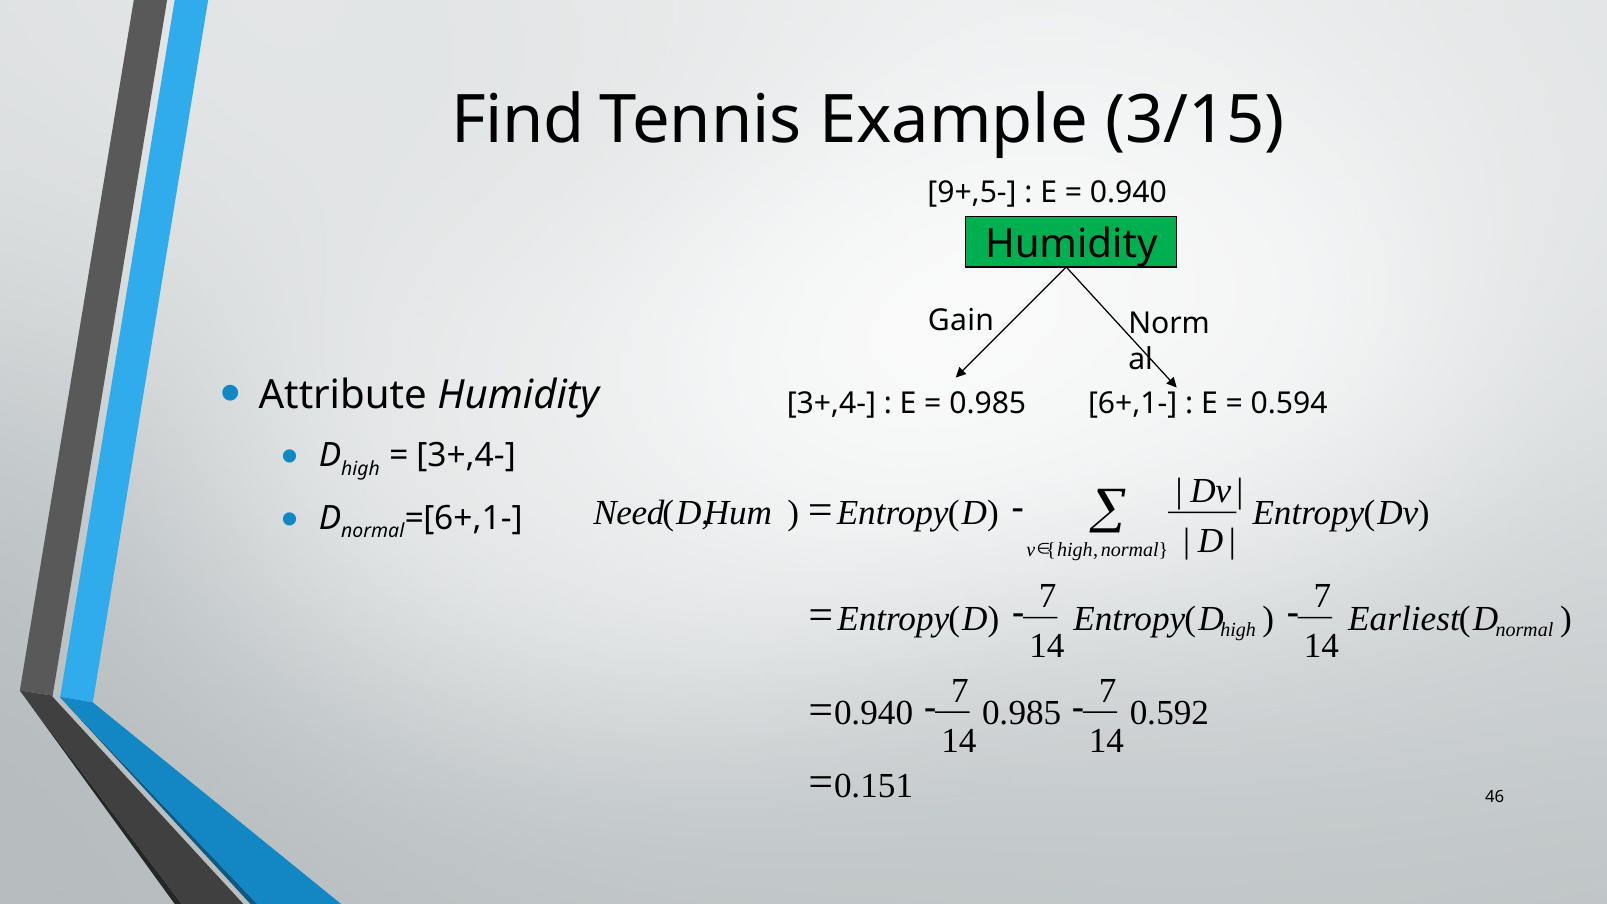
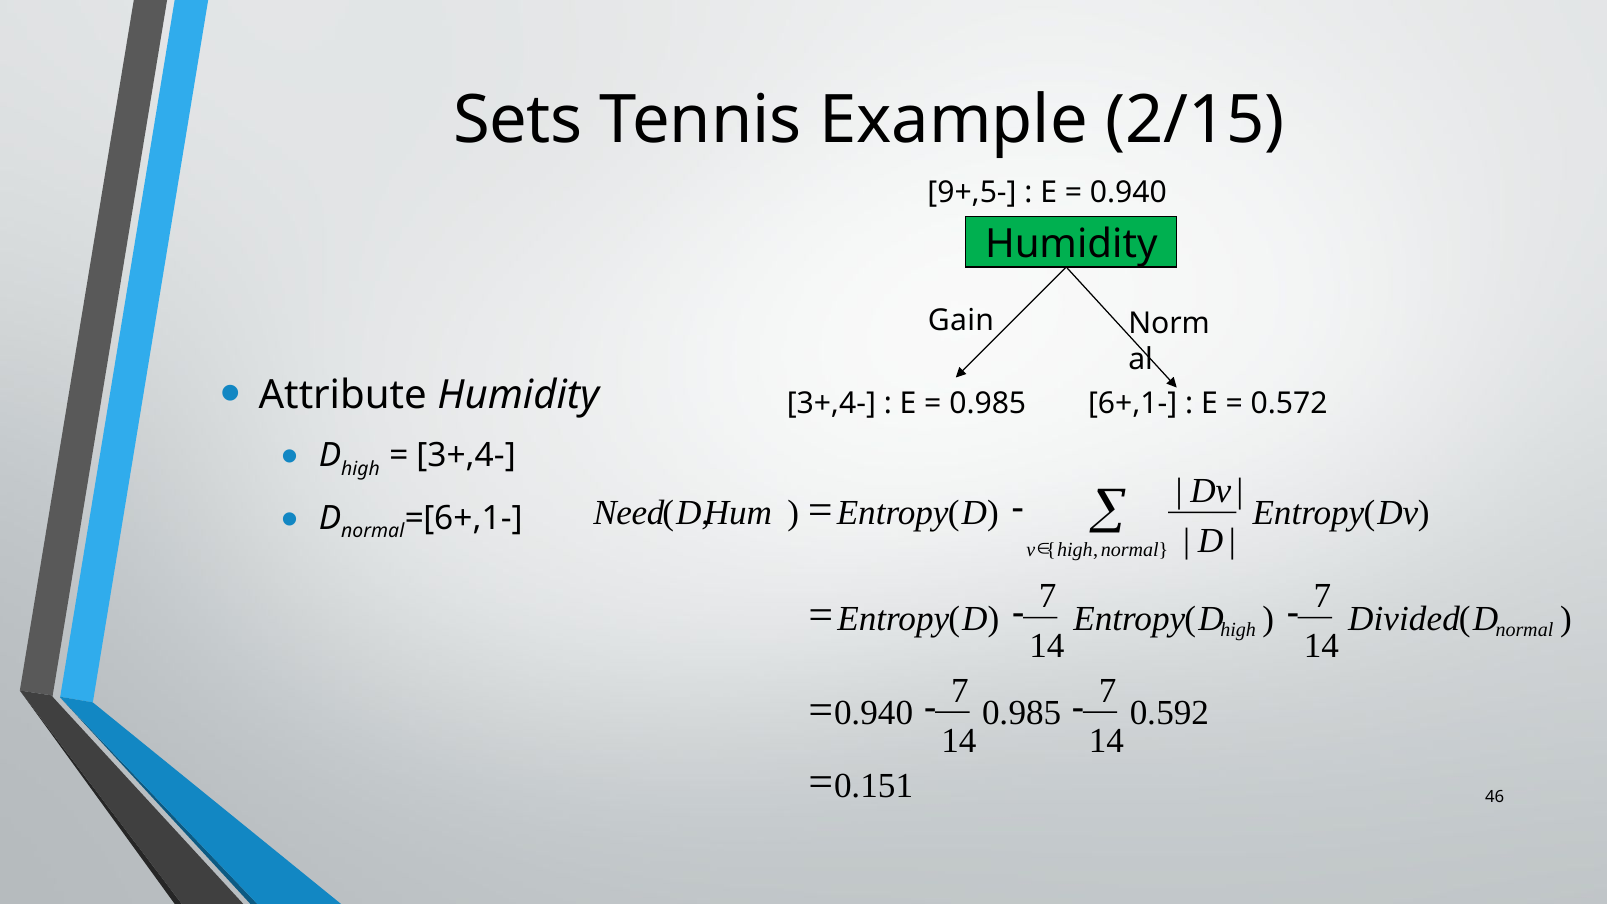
Find: Find -> Sets (518, 120)
3/15: 3/15 -> 2/15 (1195, 120)
0.594: 0.594 -> 0.572 (1289, 404)
Earliest: Earliest -> Divided (1404, 618)
